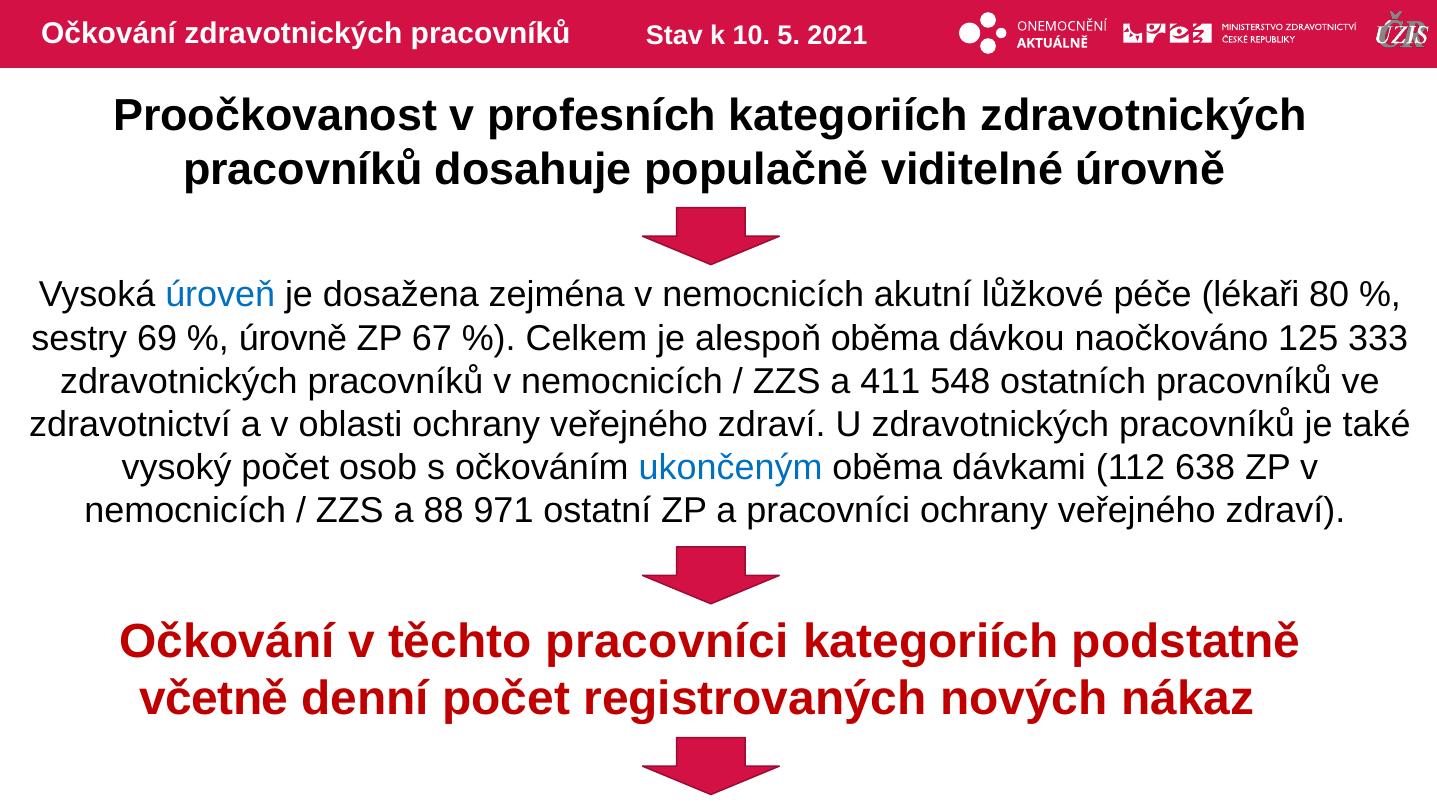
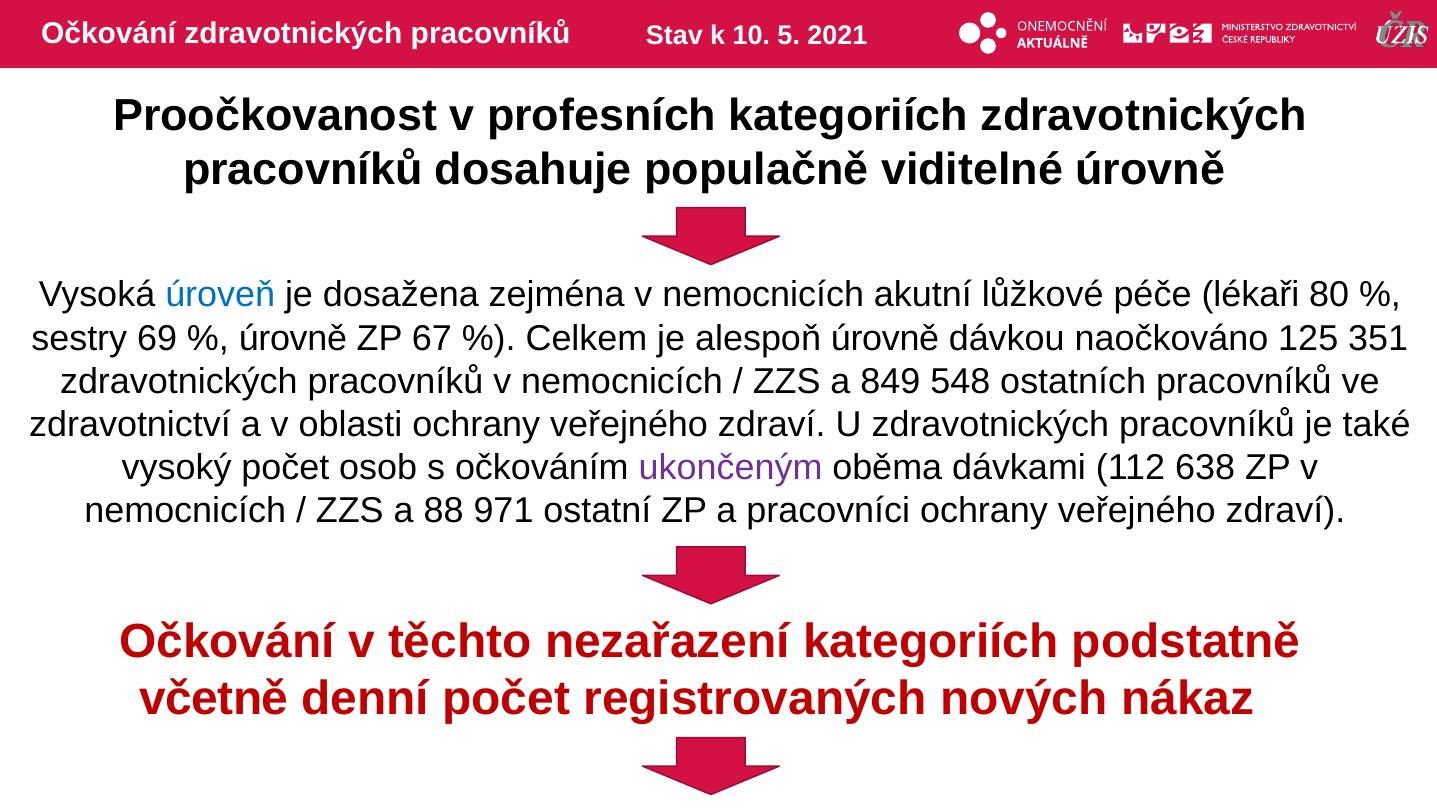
alespoň oběma: oběma -> úrovně (885, 338)
333: 333 -> 351 (1378, 338)
411: 411 -> 849 (890, 381)
ukončeným colour: blue -> purple (731, 468)
těchto pracovníci: pracovníci -> nezařazení (667, 642)
